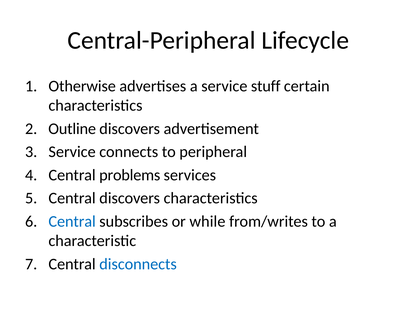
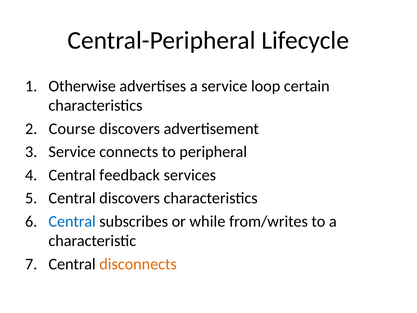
stuff: stuff -> loop (266, 86)
Outline: Outline -> Course (72, 129)
problems: problems -> feedback (130, 175)
disconnects colour: blue -> orange (138, 264)
